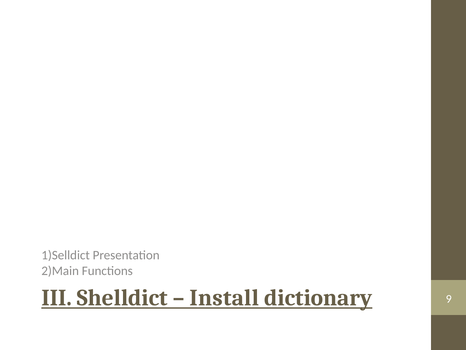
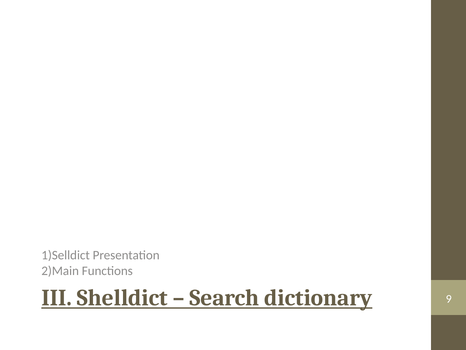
Install: Install -> Search (224, 297)
